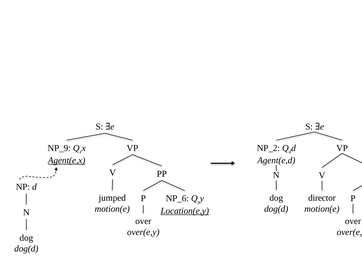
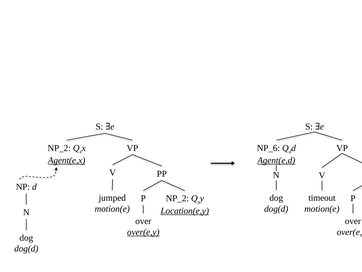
NP_9: NP_9 -> NP_2 (59, 148)
NP_2: NP_2 -> NP_6 (268, 148)
Agent(e,d underline: none -> present (276, 160)
director: director -> timeout (322, 198)
P NP_6: NP_6 -> NP_2 (177, 198)
over(e,y underline: none -> present (143, 232)
